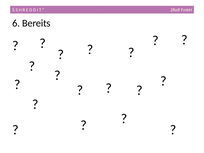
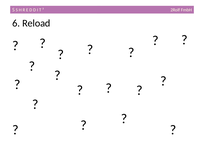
Bereits: Bereits -> Reload (36, 23)
